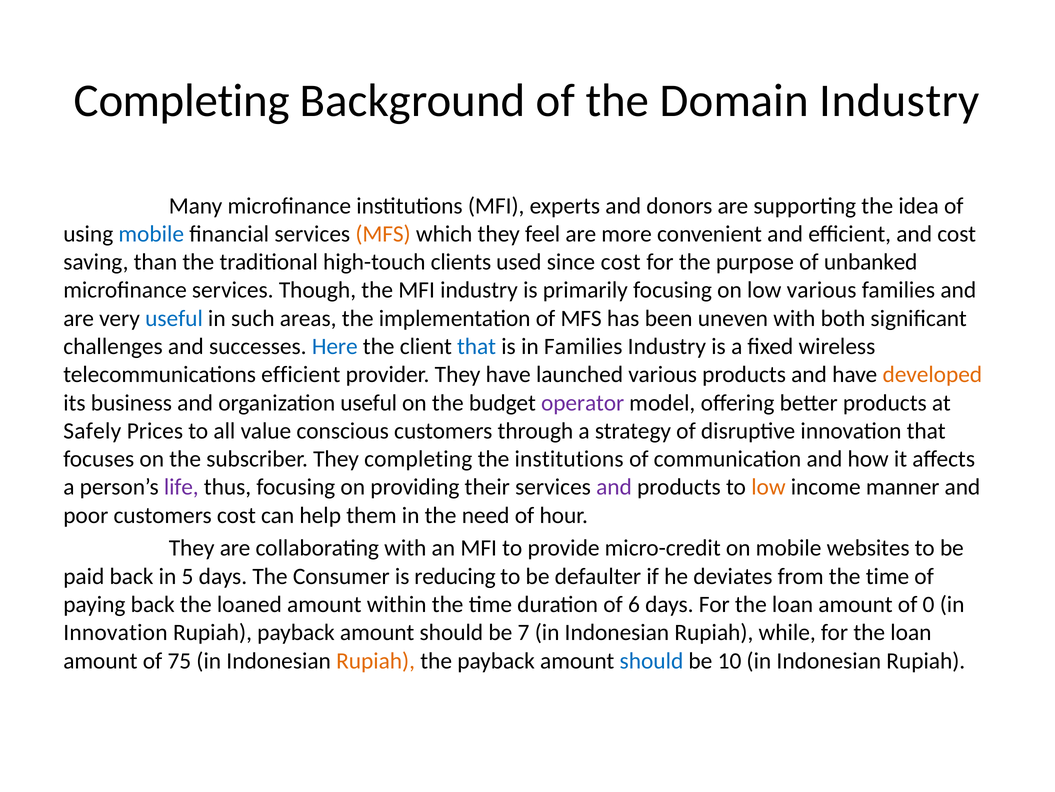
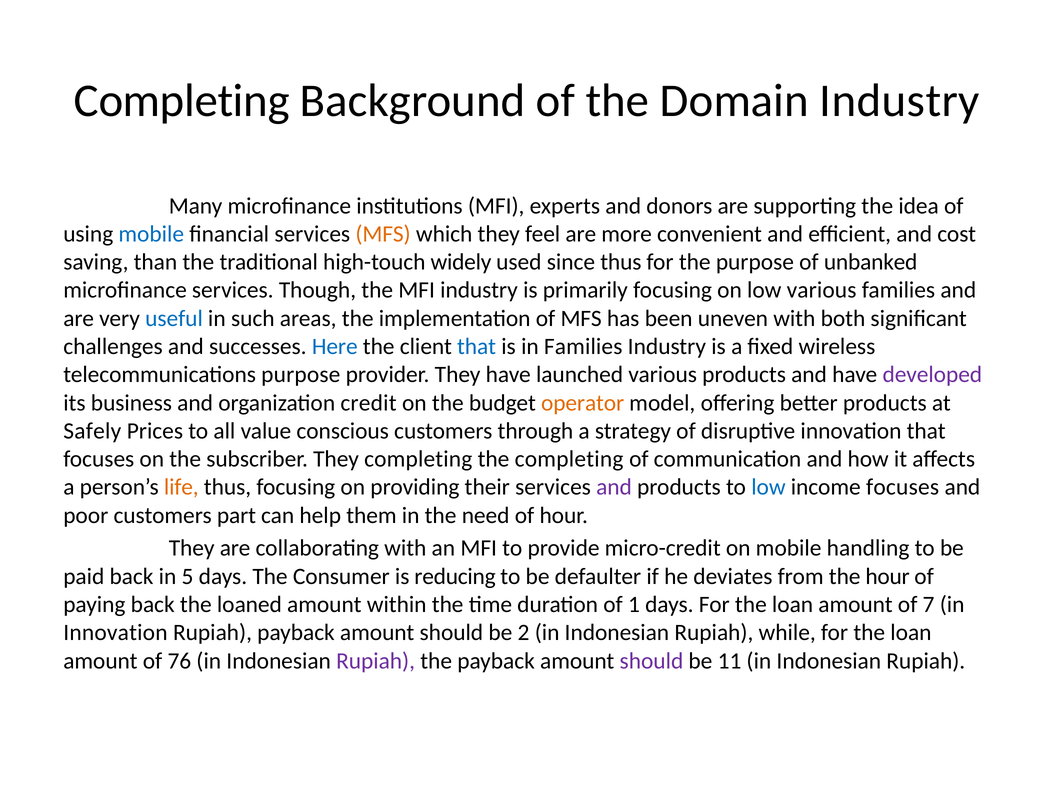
clients: clients -> widely (461, 262)
since cost: cost -> thus (621, 262)
telecommunications efficient: efficient -> purpose (301, 374)
developed colour: orange -> purple (932, 374)
organization useful: useful -> credit (368, 402)
operator colour: purple -> orange (583, 402)
the institutions: institutions -> completing (569, 459)
life colour: purple -> orange (181, 487)
low colour: orange -> blue (768, 487)
income manner: manner -> focuses (903, 487)
customers cost: cost -> part (236, 515)
websites: websites -> handling (868, 548)
from the time: time -> hour (888, 576)
6: 6 -> 1 (634, 604)
0: 0 -> 7 (929, 604)
7: 7 -> 2 (523, 632)
75: 75 -> 76 (179, 660)
Rupiah colour: orange -> purple (376, 660)
should colour: blue -> purple (651, 660)
10: 10 -> 11 (730, 660)
